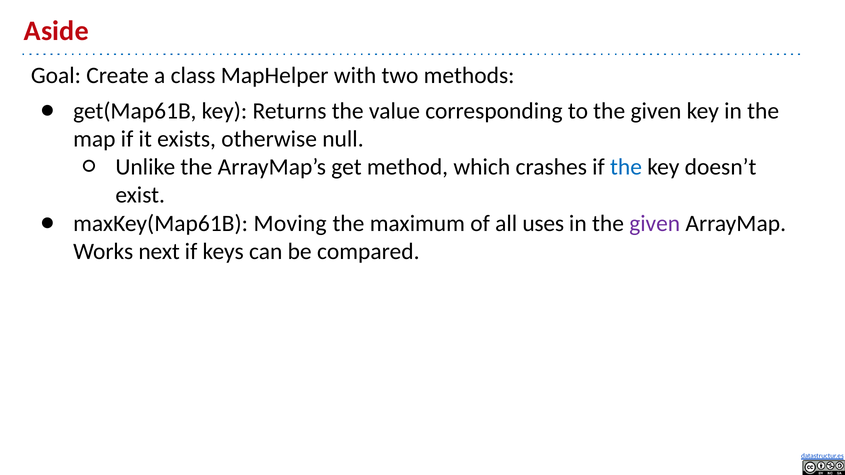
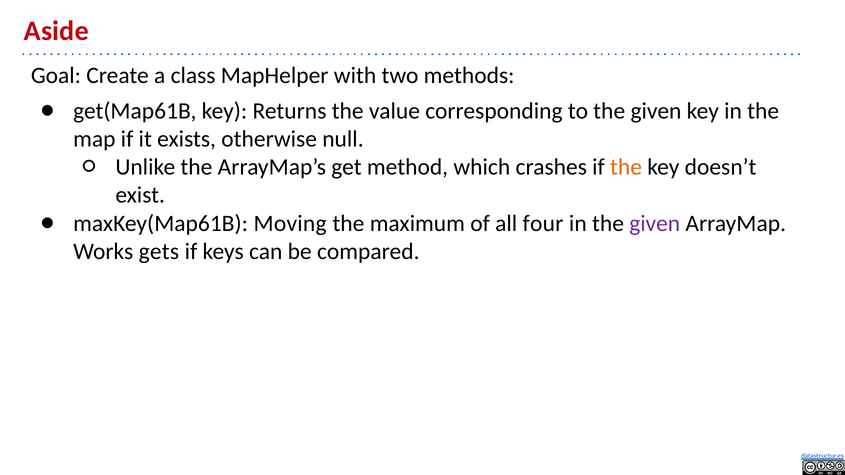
the colour: blue -> orange (626, 167)
uses: uses -> four (543, 224)
next: next -> gets (159, 252)
